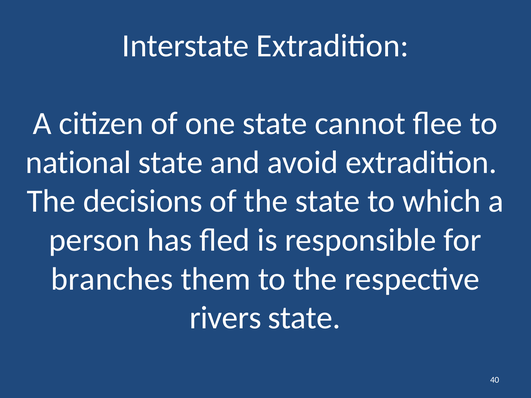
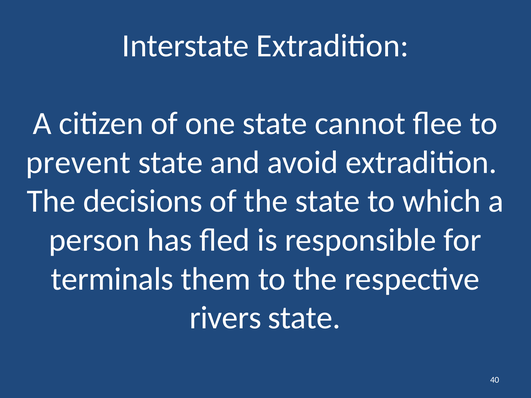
national: national -> prevent (78, 162)
branches: branches -> terminals (112, 279)
